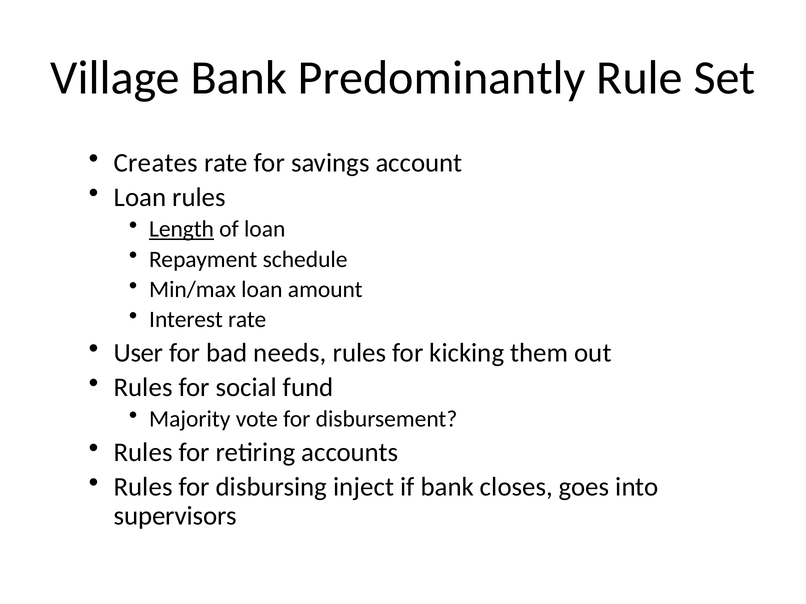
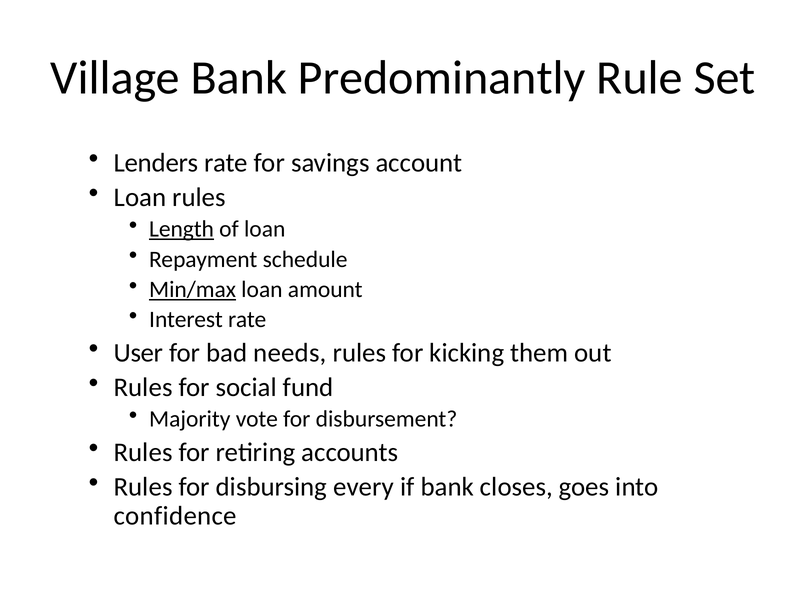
Creates: Creates -> Lenders (156, 163)
Min/max underline: none -> present (193, 290)
inject: inject -> every (364, 487)
supervisors: supervisors -> confidence (175, 516)
